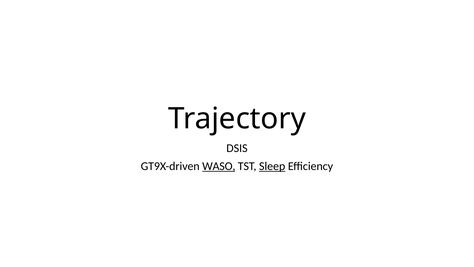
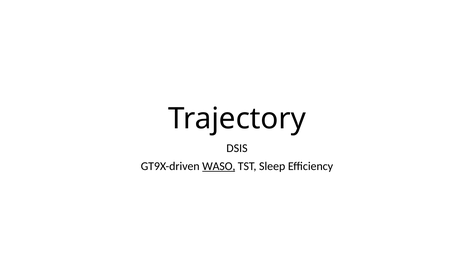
Sleep underline: present -> none (272, 166)
